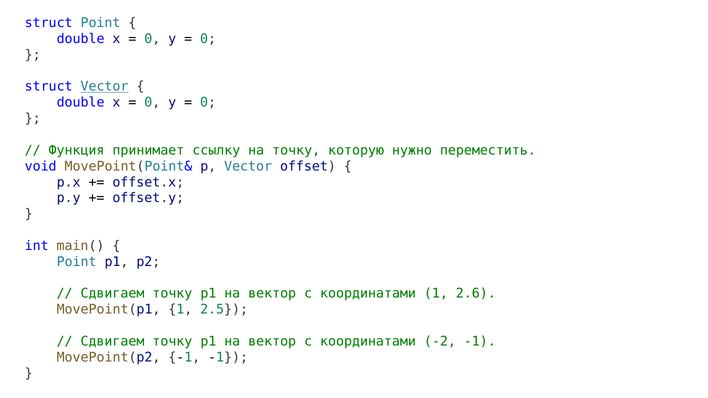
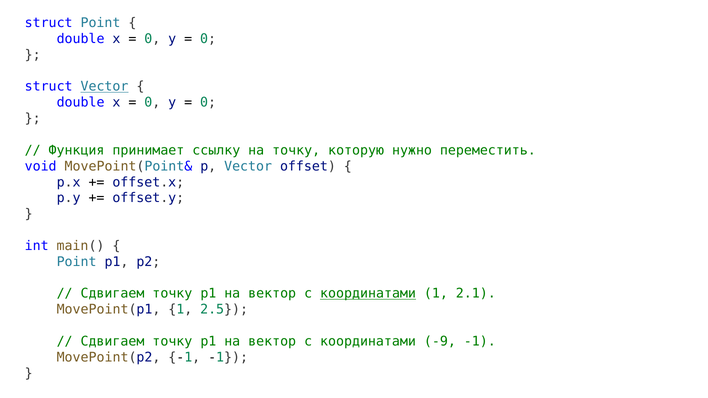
координатами underline: none -> present (368, 294)
2.6: 2.6 -> 2.1 (476, 294)
-2: -2 -> -9 (440, 342)
